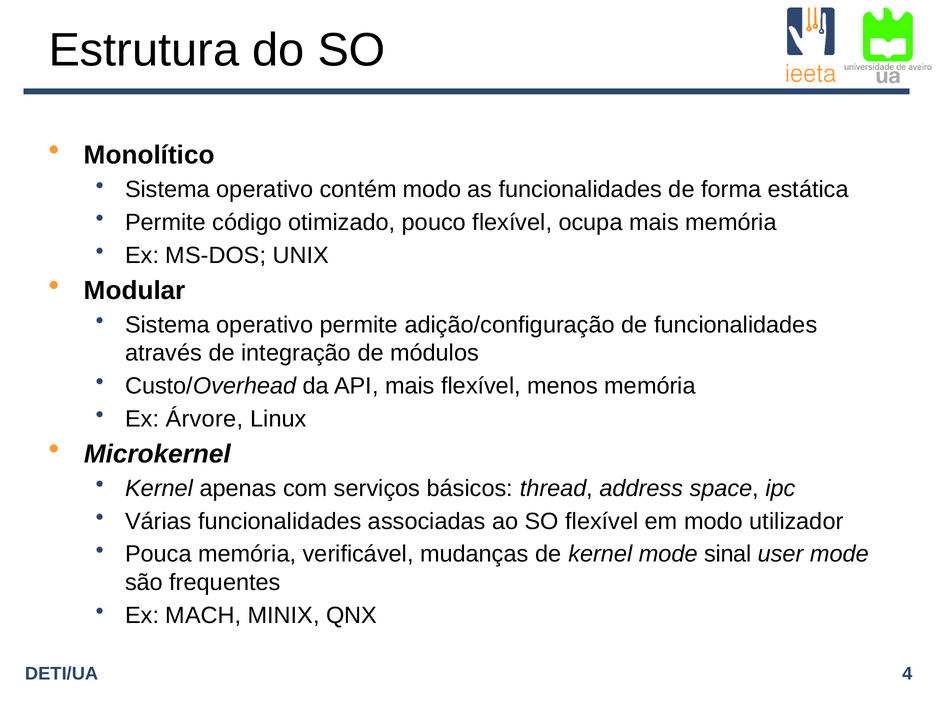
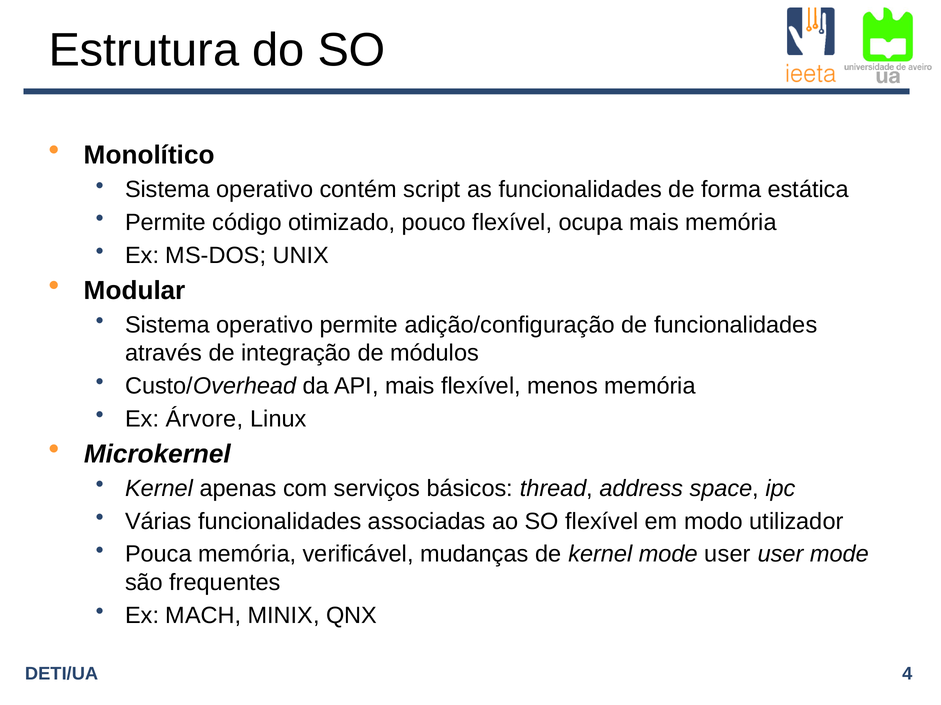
contém modo: modo -> script (432, 190)
mode sinal: sinal -> user (728, 555)
